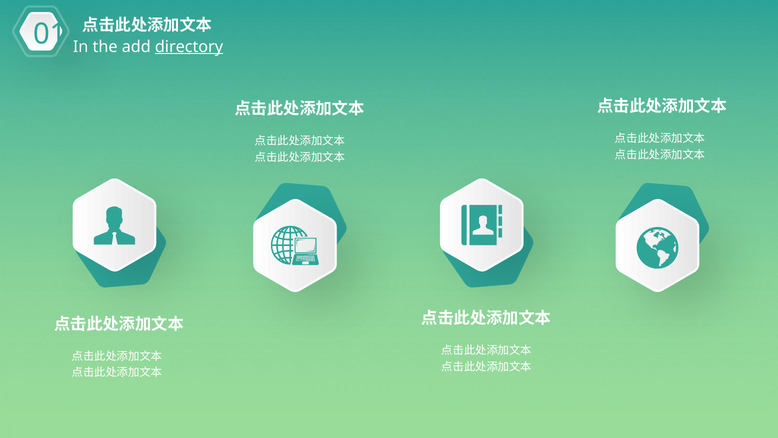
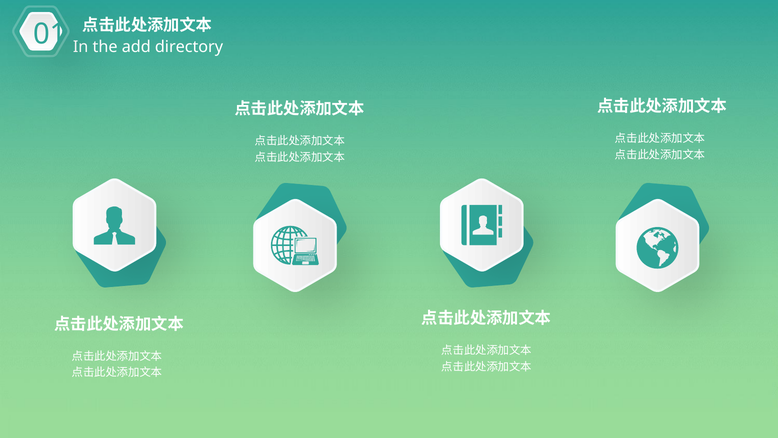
directory underline: present -> none (189, 47)
